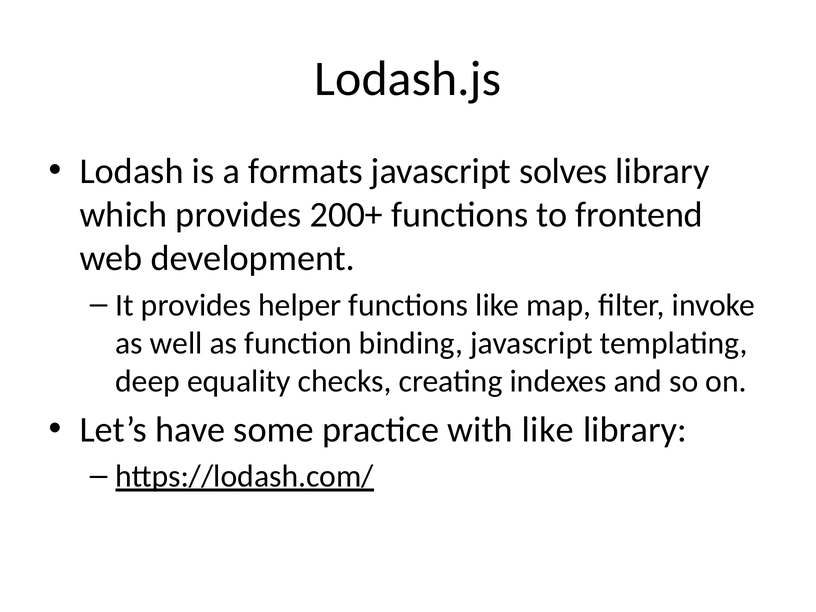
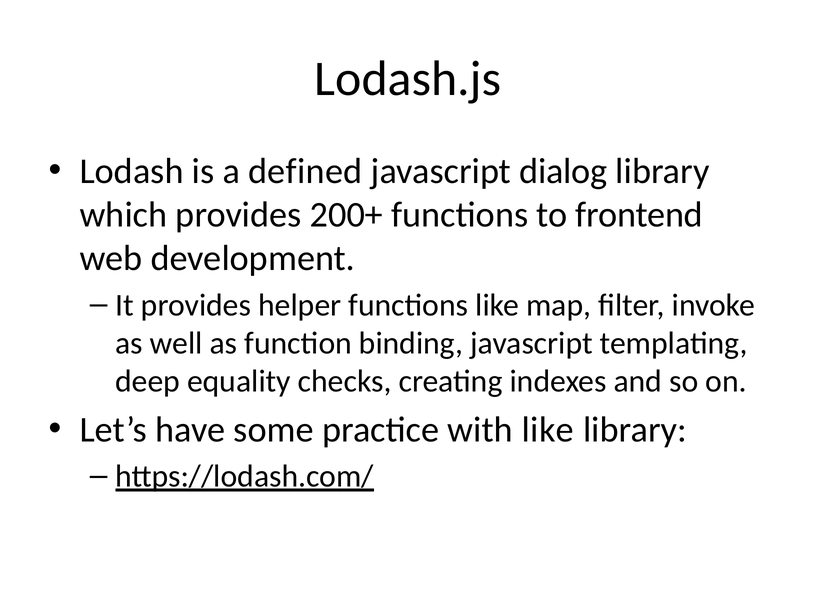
formats: formats -> defined (305, 171)
solves: solves -> dialog (563, 171)
